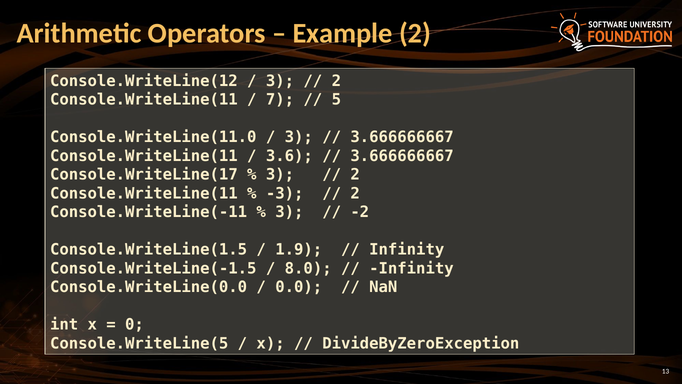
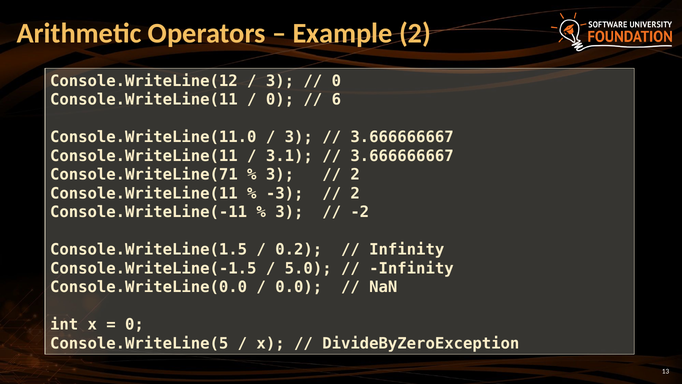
2: 2 -> 0 (336, 81)
7: 7 -> 0 (280, 99)
5: 5 -> 6 (336, 99)
3.6: 3.6 -> 3.1 (289, 156)
Console.WriteLine(17: Console.WriteLine(17 -> Console.WriteLine(71 (144, 174)
1.9: 1.9 -> 0.2 (299, 250)
8.0: 8.0 -> 5.0 (308, 268)
